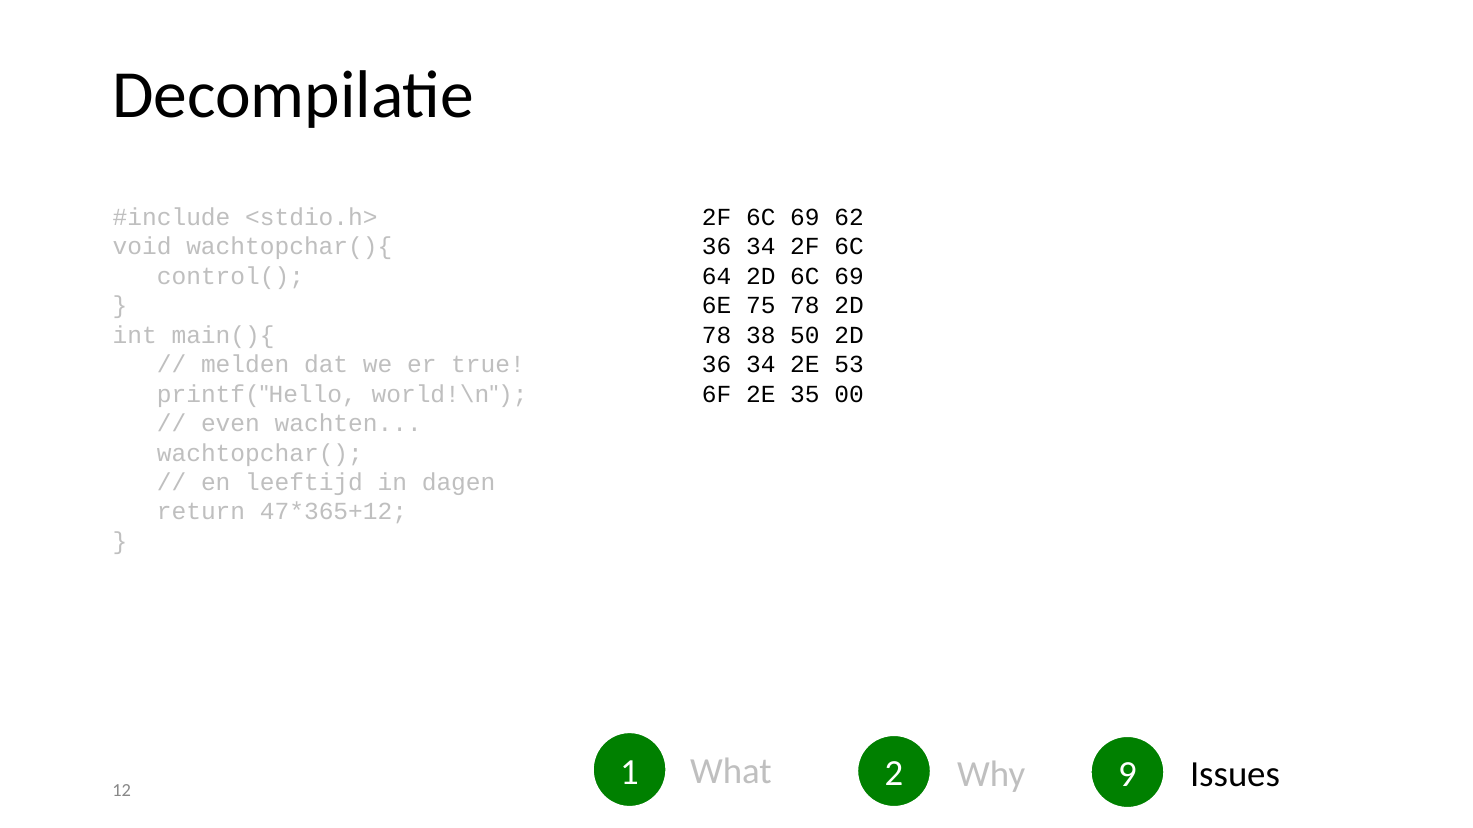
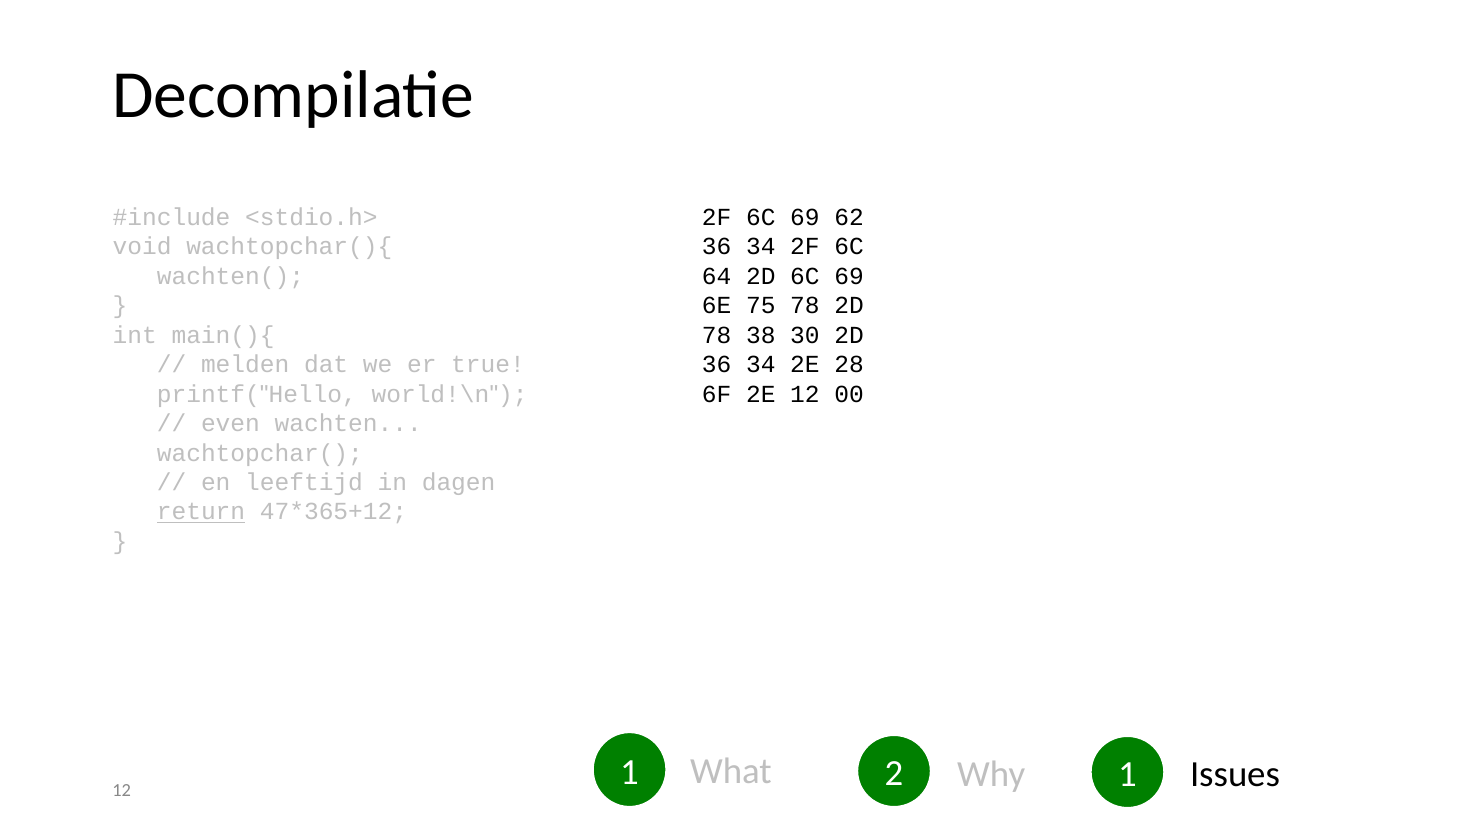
control(: control( -> wachten( (230, 277)
50: 50 -> 30 (805, 335)
53: 53 -> 28 (849, 365)
2E 35: 35 -> 12 (805, 394)
return underline: none -> present (201, 512)
2 9: 9 -> 1 (1127, 775)
